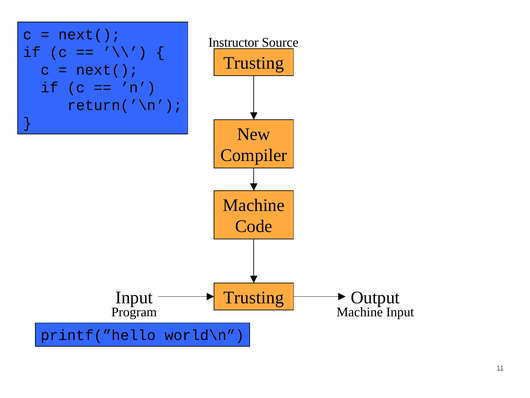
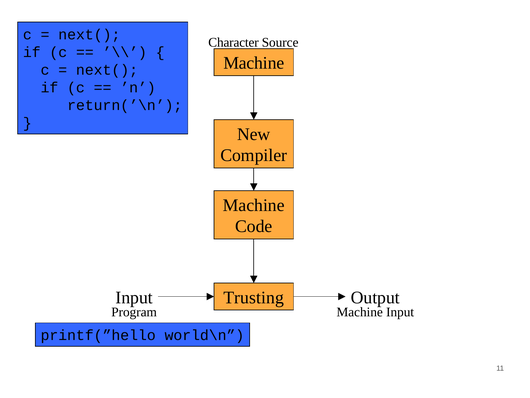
Instructor: Instructor -> Character (234, 42)
Trusting: Trusting -> Machine (254, 63)
